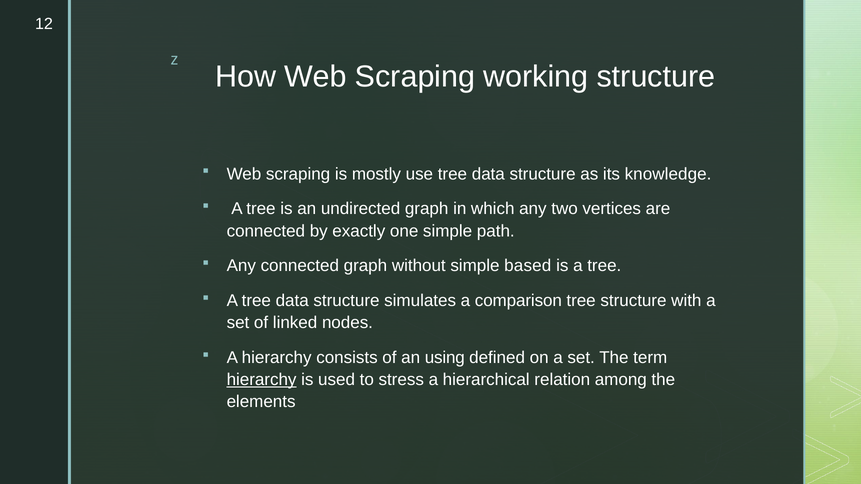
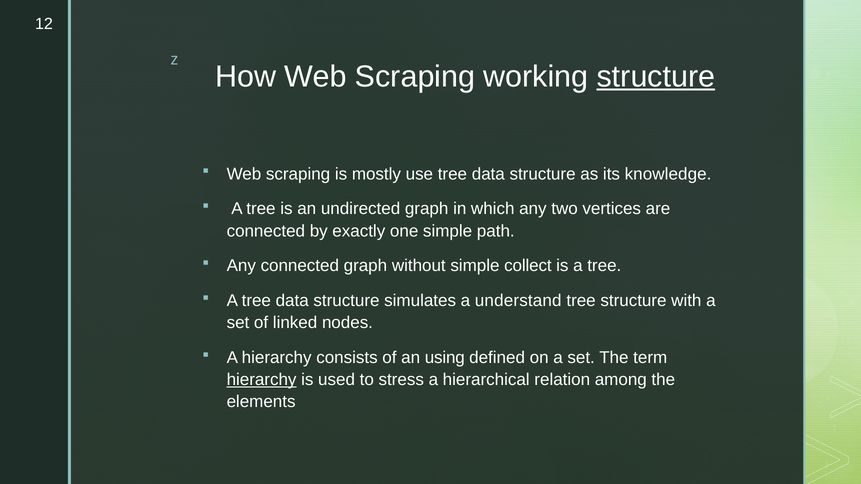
structure underline: none -> present (656, 77)
based: based -> collect (528, 266)
comparison: comparison -> understand (518, 301)
